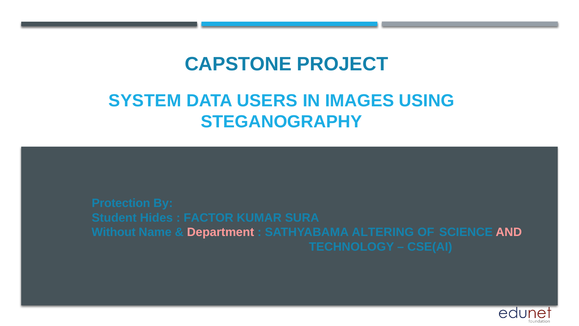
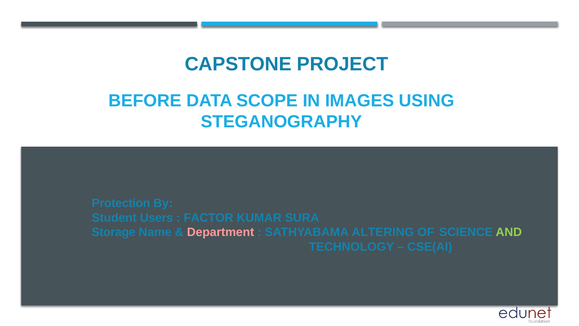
SYSTEM: SYSTEM -> BEFORE (145, 100)
USERS: USERS -> SCOPE (267, 100)
Hides: Hides -> Users (156, 217)
Without: Without -> Storage (114, 232)
AND colour: pink -> light green (509, 232)
